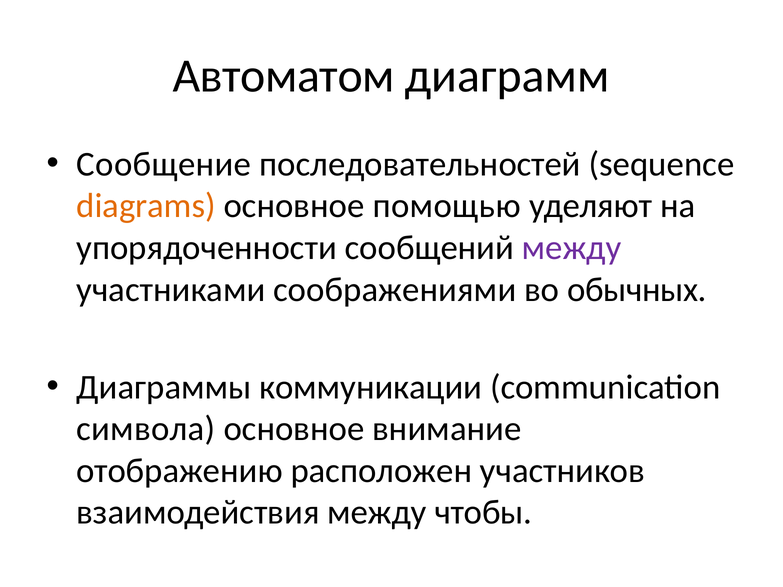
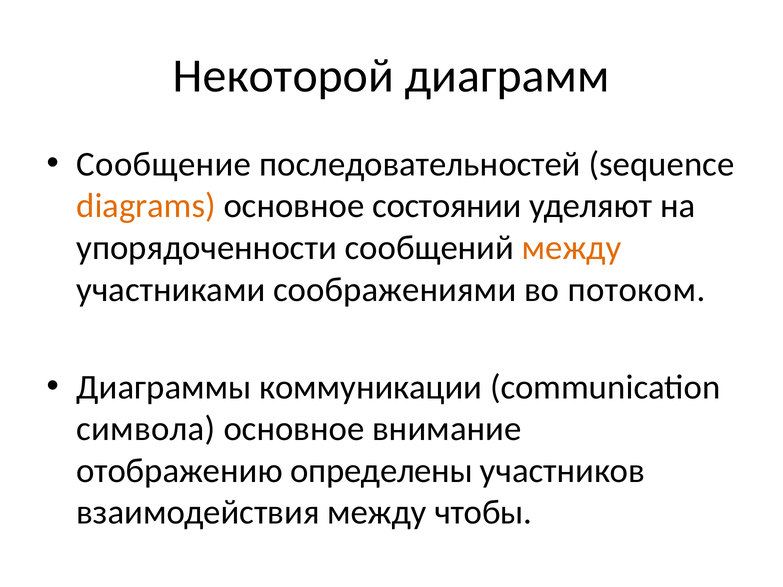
Автоматом: Автоматом -> Некоторой (283, 76)
помощью: помощью -> состоянии (447, 206)
между colour: purple -> orange (572, 248)
обычных: обычных -> потоком (637, 290)
расположен: расположен -> определены (382, 471)
